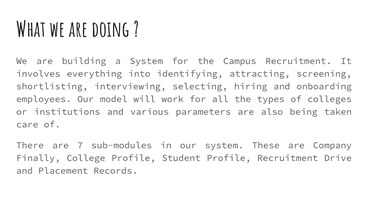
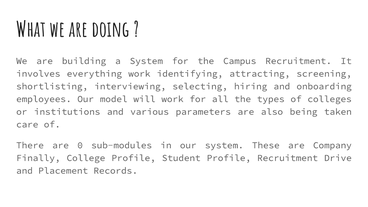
everything into: into -> work (139, 74)
7: 7 -> 0 (80, 145)
